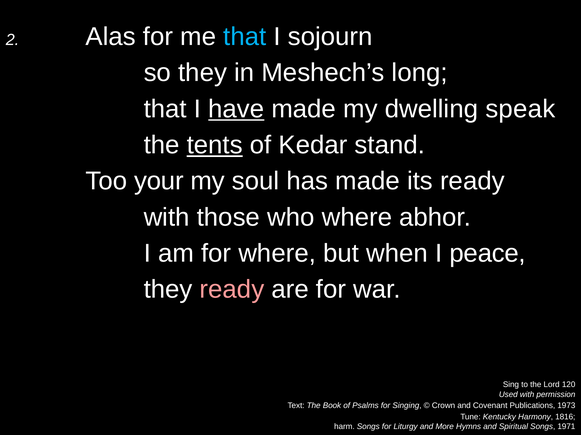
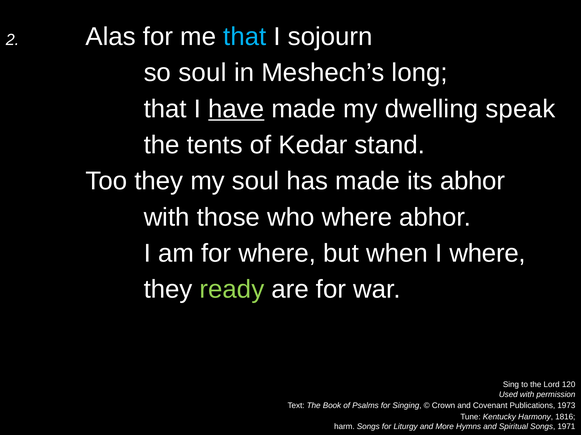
so they: they -> soul (202, 73)
tents underline: present -> none (215, 145)
Too your: your -> they (159, 181)
its ready: ready -> abhor (473, 181)
I peace: peace -> where (488, 254)
ready colour: pink -> light green (232, 290)
